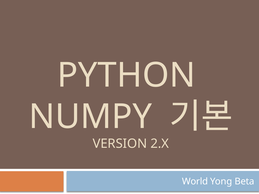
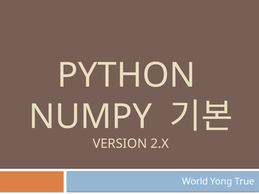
Beta: Beta -> True (244, 182)
